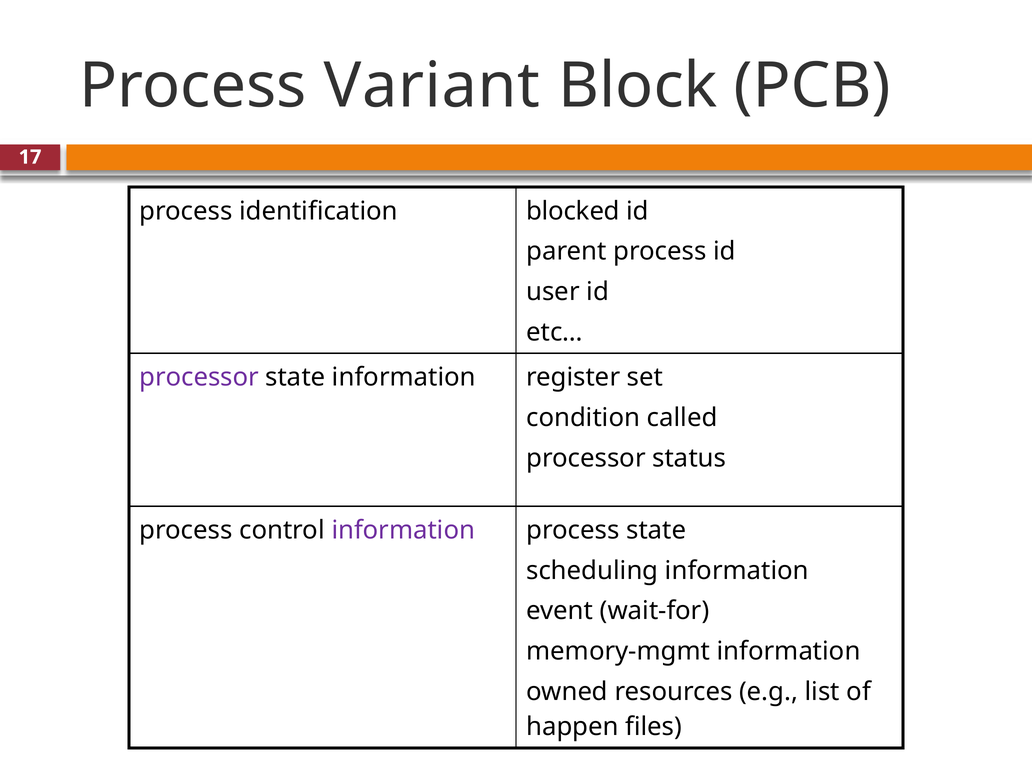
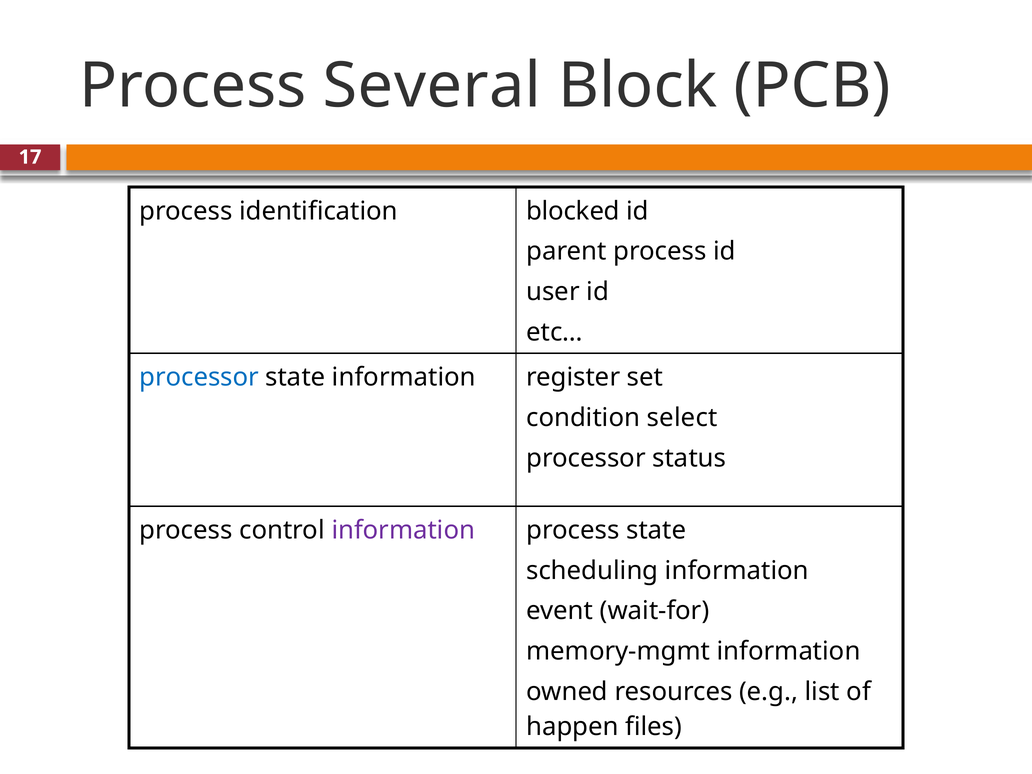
Variant: Variant -> Several (432, 86)
processor colour: purple -> blue (199, 377)
called: called -> select (682, 418)
